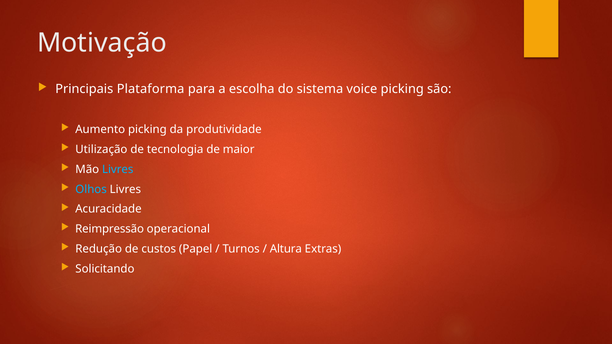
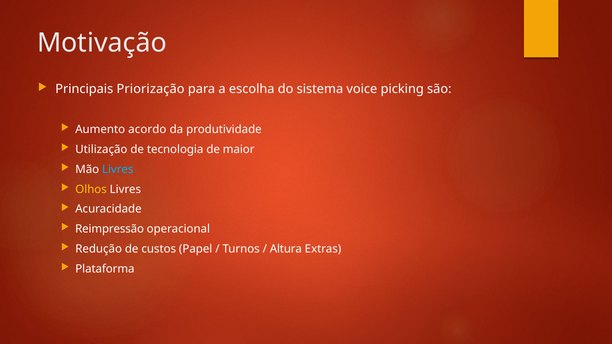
Plataforma: Plataforma -> Priorização (151, 89)
Aumento picking: picking -> acordo (147, 130)
Olhos colour: light blue -> yellow (91, 189)
Solicitando: Solicitando -> Plataforma (105, 269)
